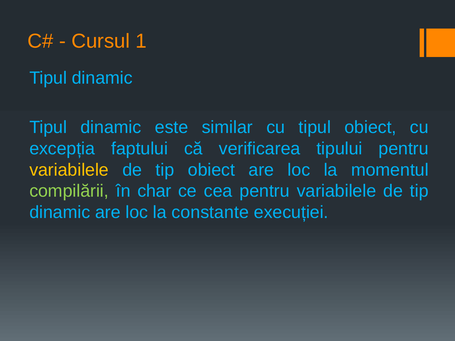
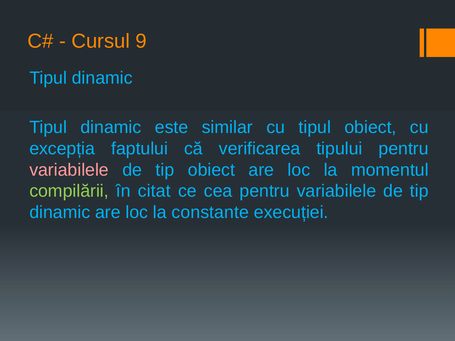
1: 1 -> 9 (141, 41)
variabilele colour: yellow -> pink (69, 170)
char: char -> citat (154, 191)
